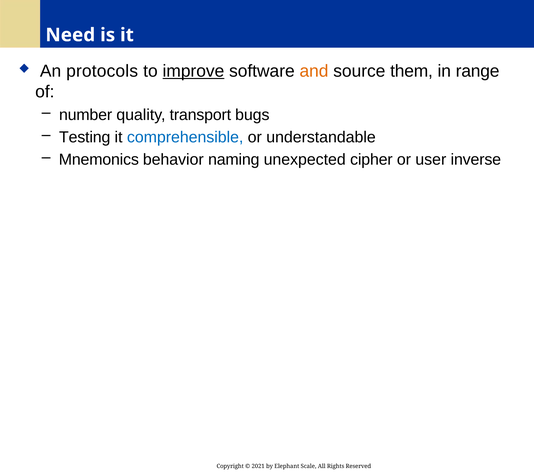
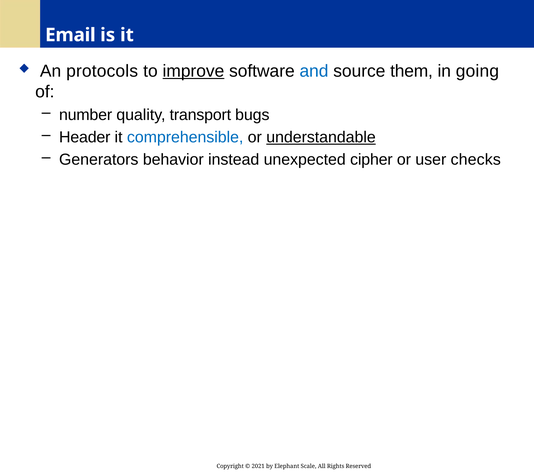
Need: Need -> Email (70, 35)
and colour: orange -> blue (314, 71)
range: range -> going (477, 71)
Testing: Testing -> Header (85, 137)
understandable underline: none -> present (321, 137)
Mnemonics: Mnemonics -> Generators (99, 159)
naming: naming -> instead (234, 159)
inverse: inverse -> checks (476, 159)
